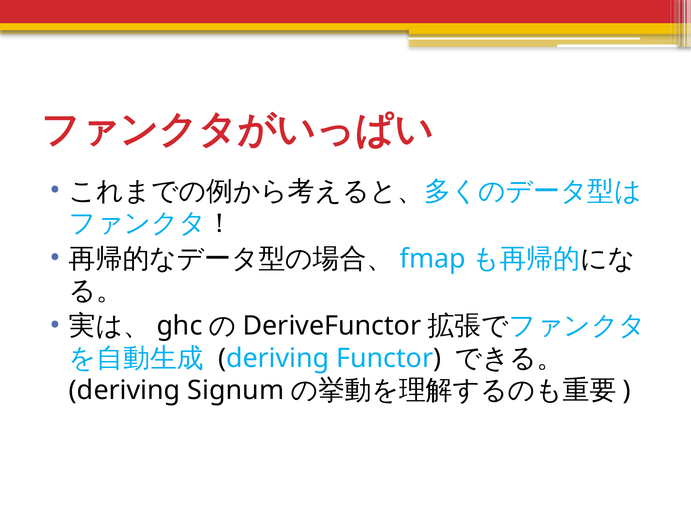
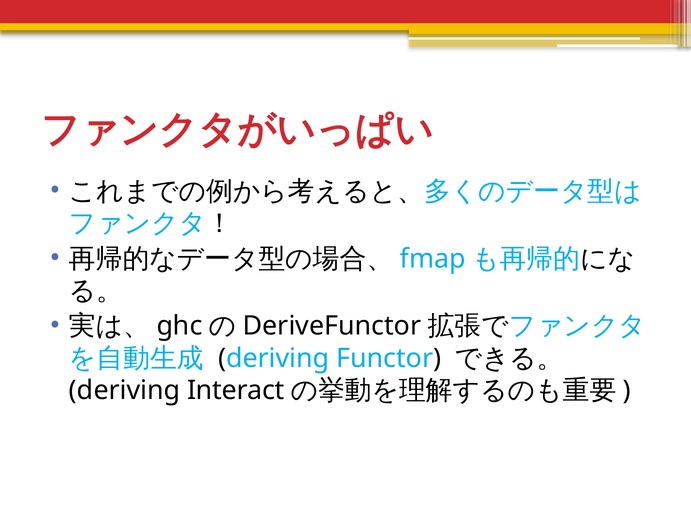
Signum: Signum -> Interact (236, 391)
